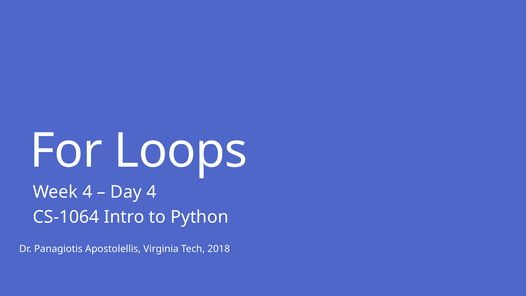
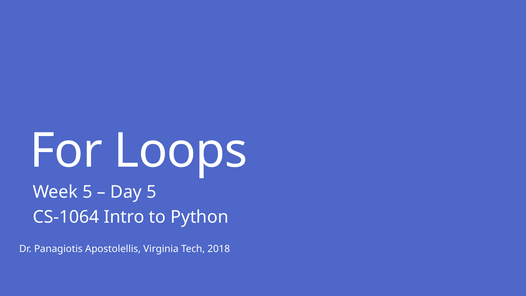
Week 4: 4 -> 5 (87, 192)
Day 4: 4 -> 5 (151, 192)
